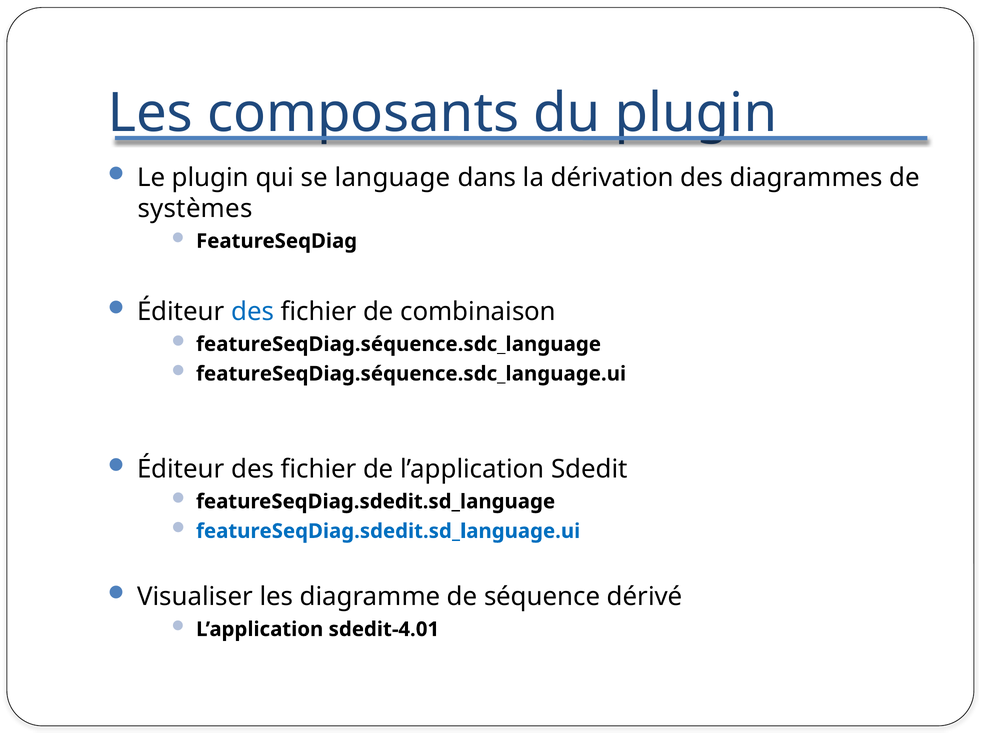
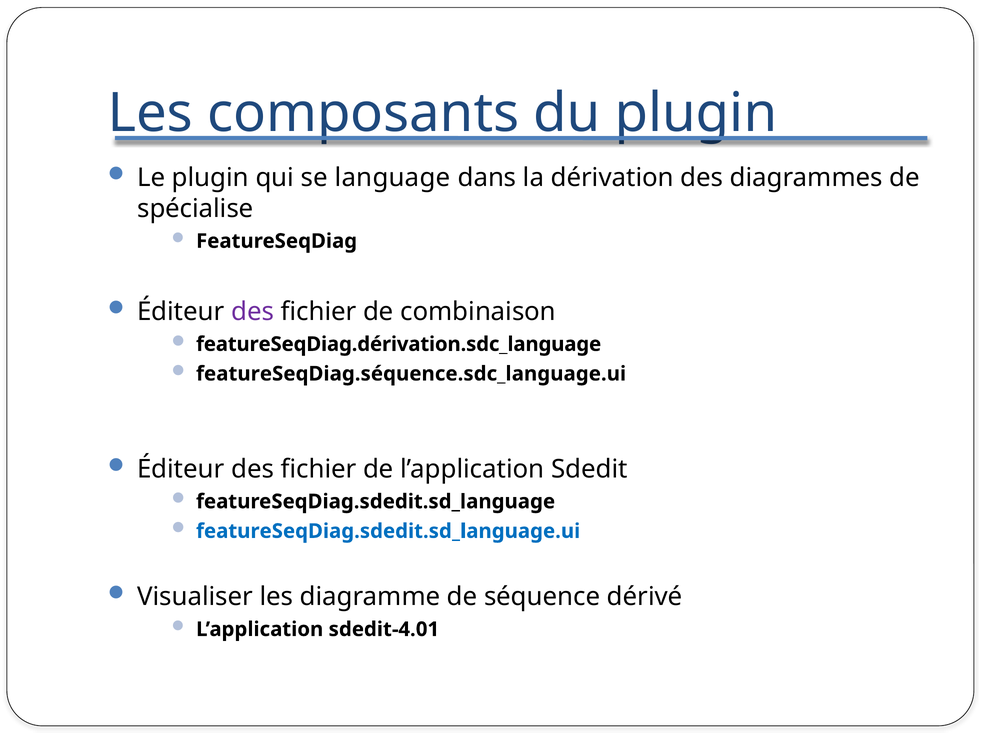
systèmes: systèmes -> spécialise (195, 209)
des colour: blue -> purple (253, 312)
featureSeqDiag.séquence.sdc_language: featureSeqDiag.séquence.sdc_language -> featureSeqDiag.dérivation.sdc_language (399, 344)
